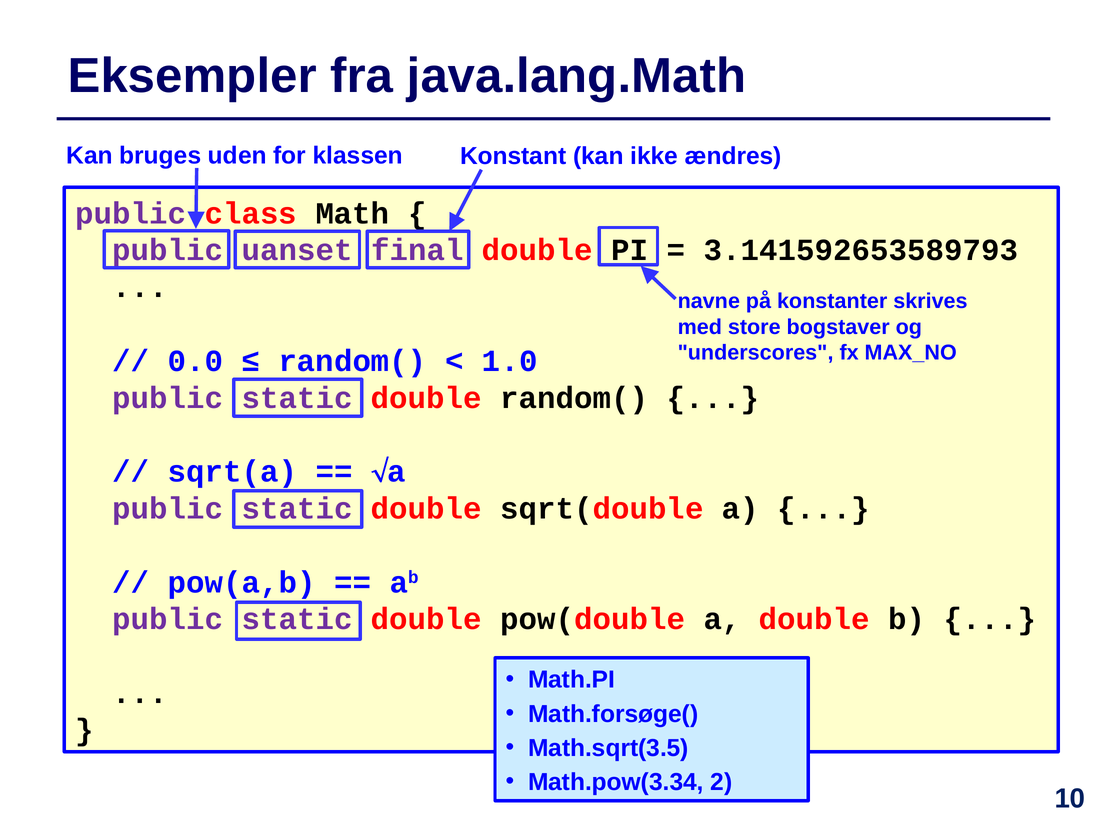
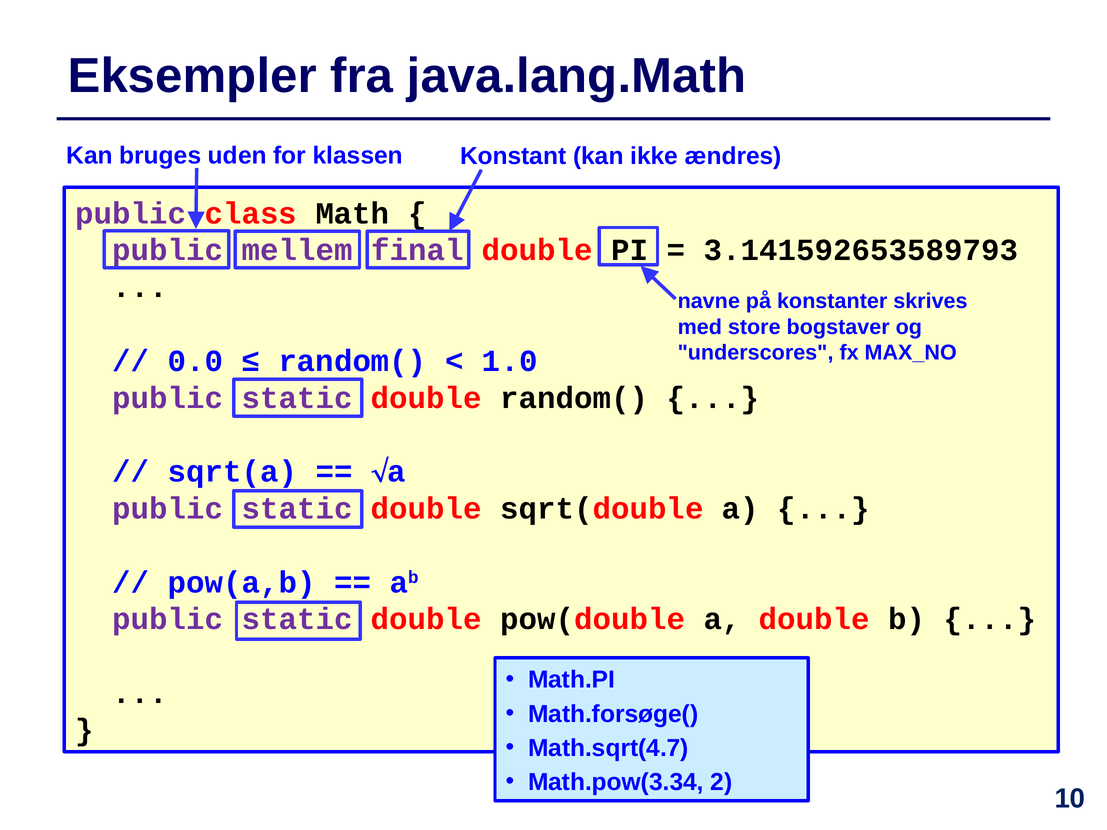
uanset: uanset -> mellem (297, 250)
Math.sqrt(3.5: Math.sqrt(3.5 -> Math.sqrt(4.7 (608, 748)
